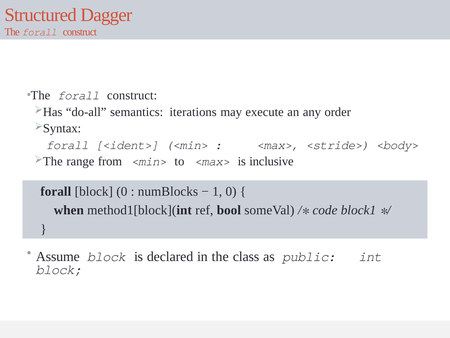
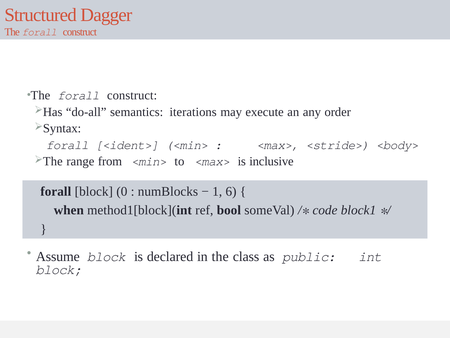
1 0: 0 -> 6 (231, 191)
